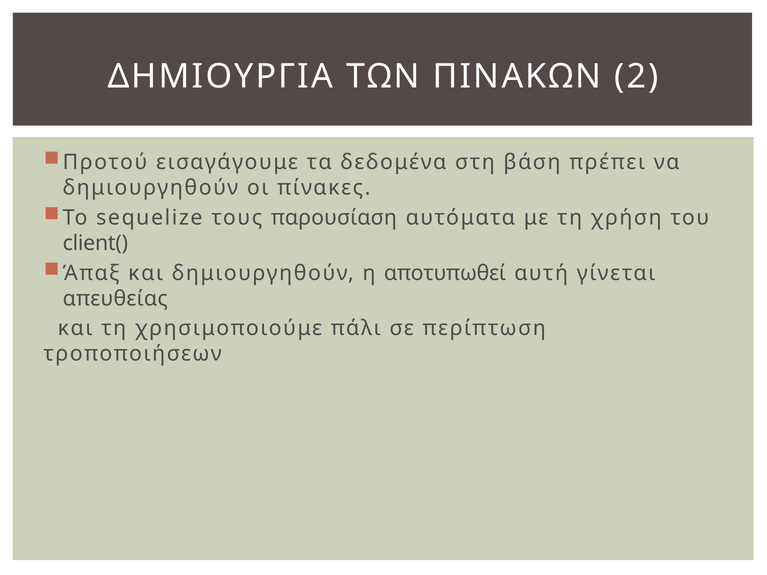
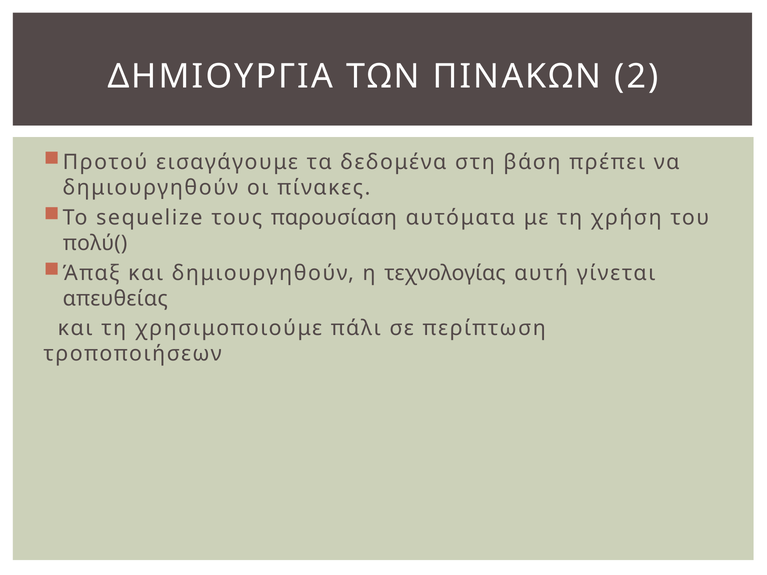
client(: client( -> πολύ( (95, 243)
αποτυπωθεί: αποτυπωθεί -> τεχνολογίας (445, 273)
